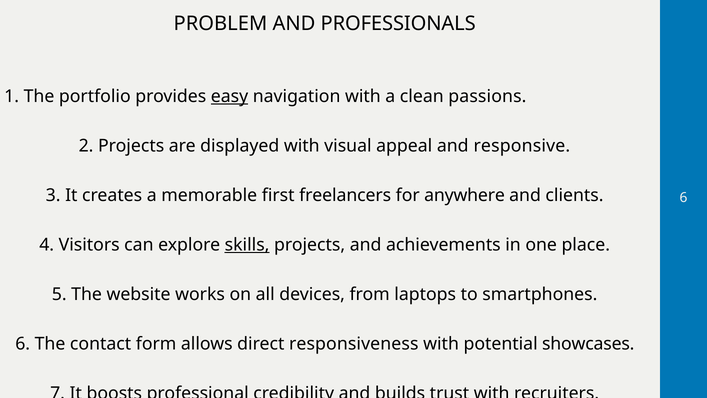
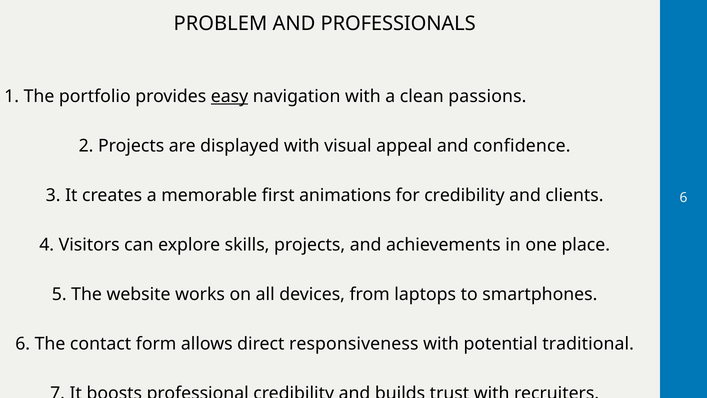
responsive: responsive -> confidence (522, 146)
freelancers: freelancers -> animations (345, 195)
for anywhere: anywhere -> credibility (464, 195)
skills underline: present -> none (247, 245)
showcases: showcases -> traditional (588, 344)
